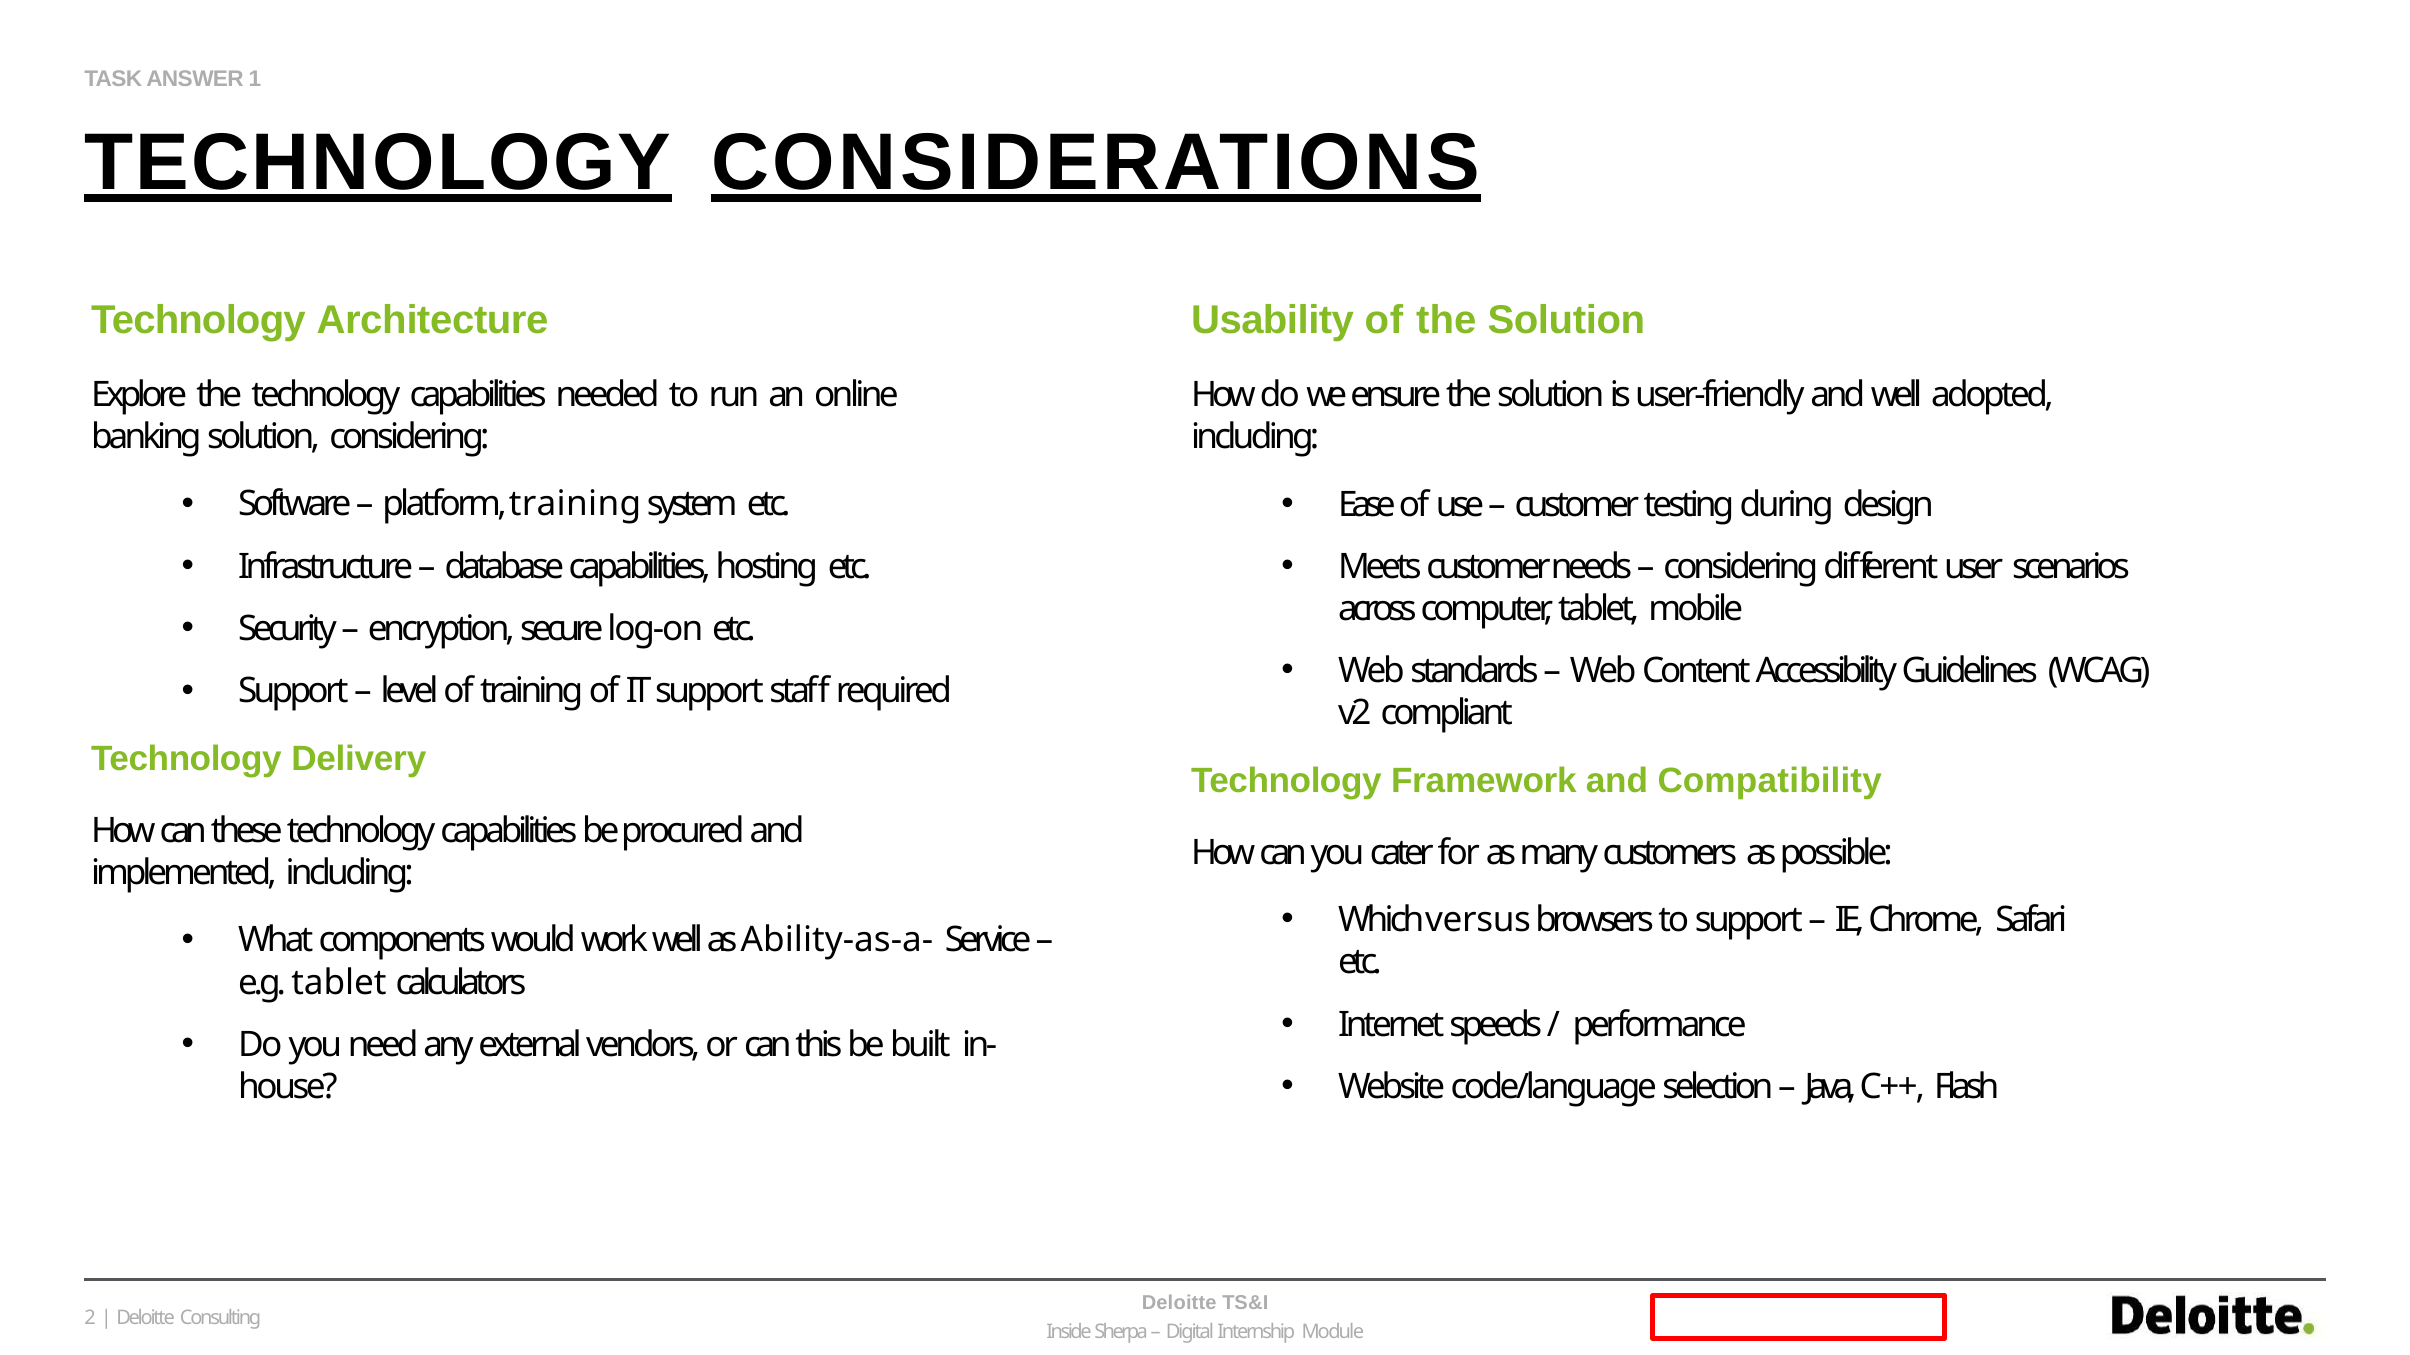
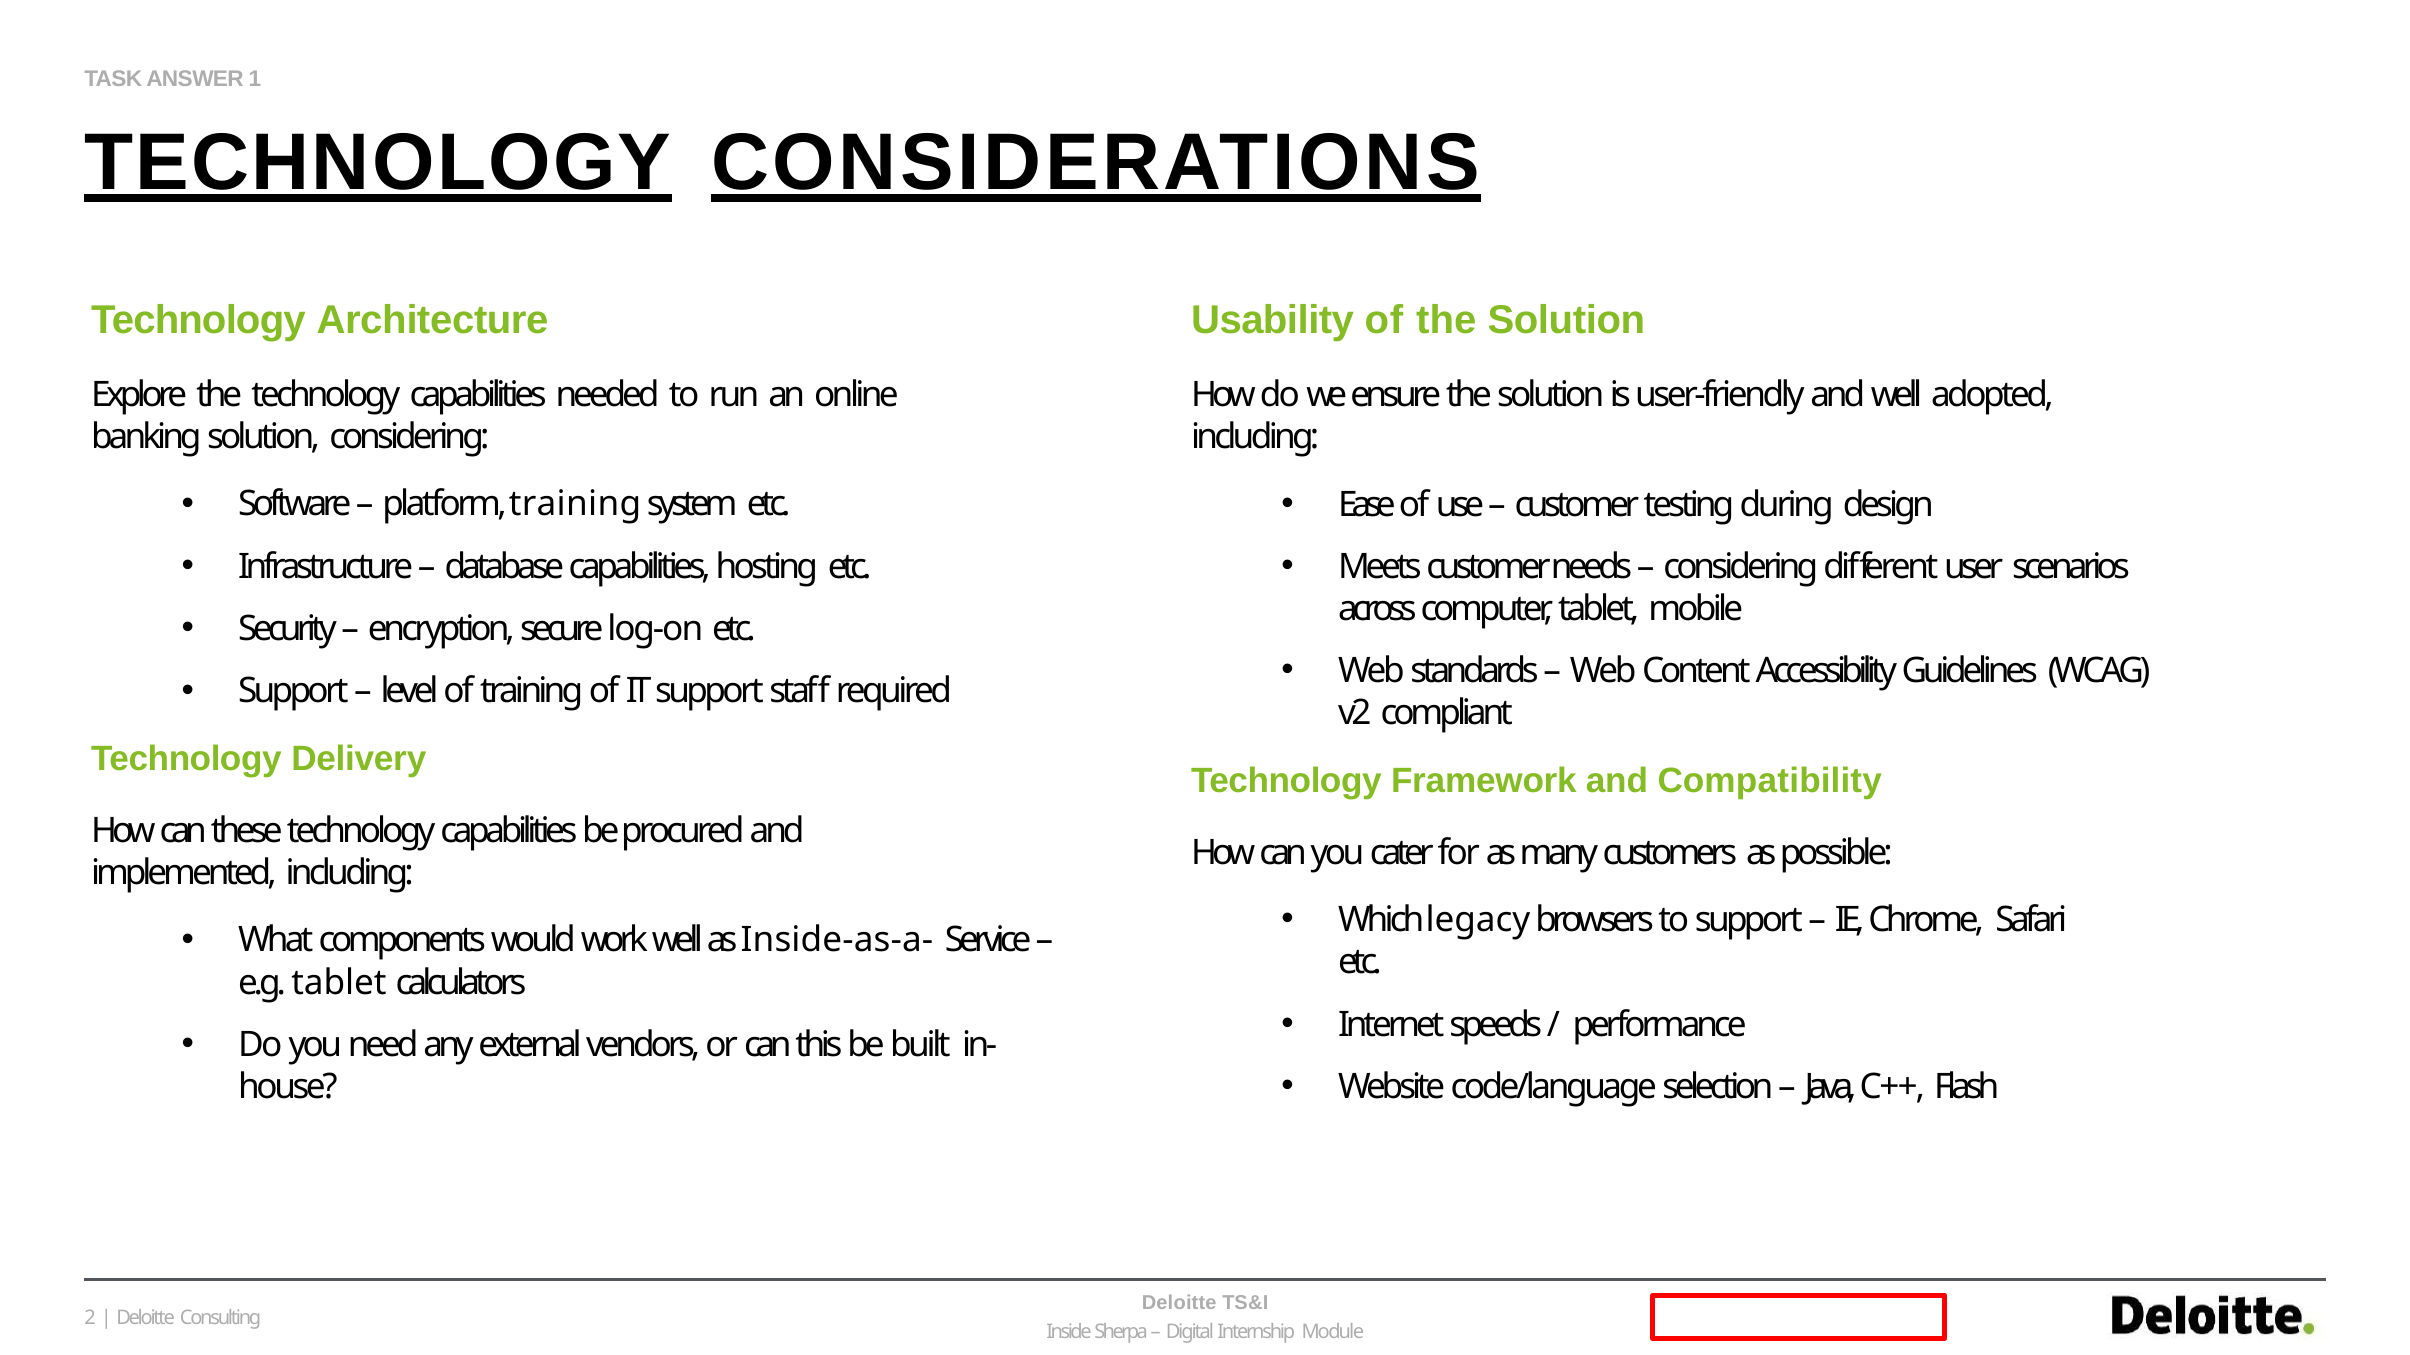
versus: versus -> legacy (1478, 921)
Ability-as-a-: Ability-as-a- -> Inside-as-a- (837, 941)
